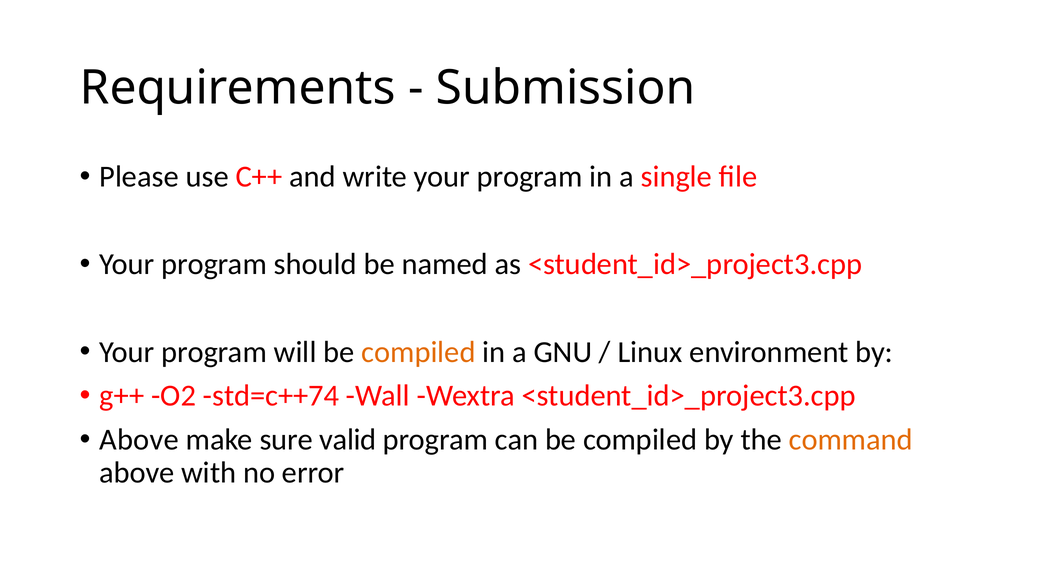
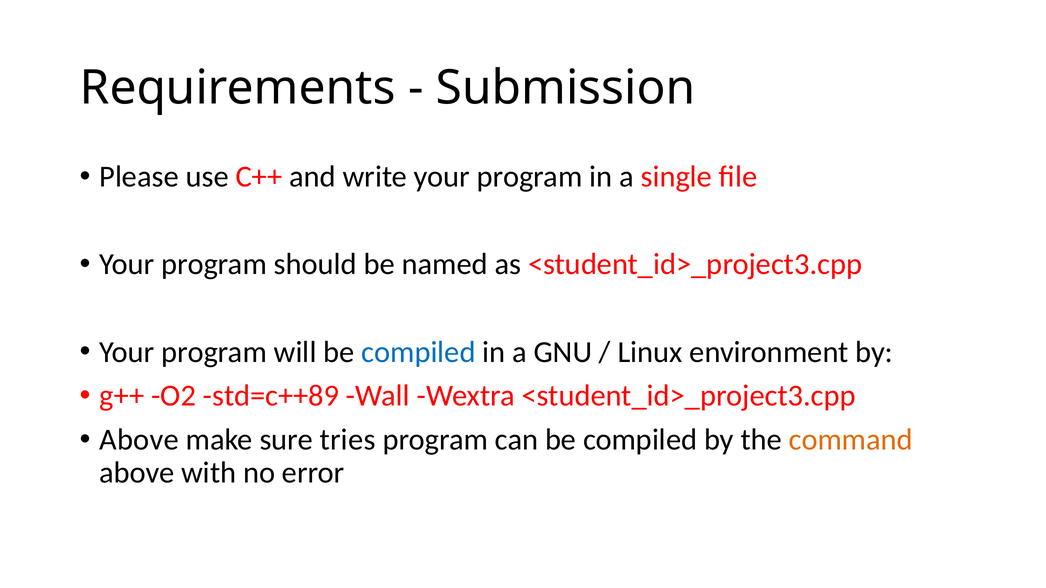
compiled colour: orange -> blue (418, 352)
std=c++74: std=c++74 -> std=c++89 (271, 396)
valid: valid -> tries (348, 440)
